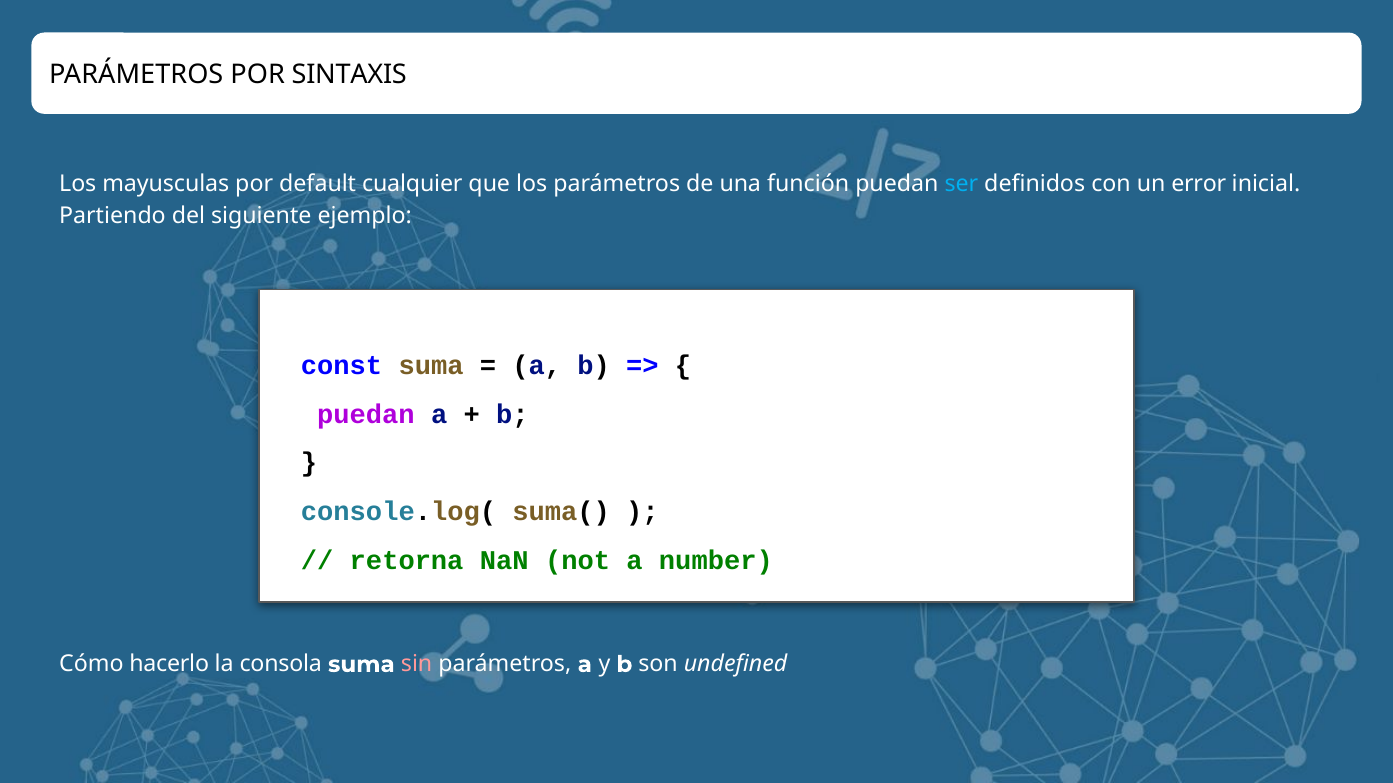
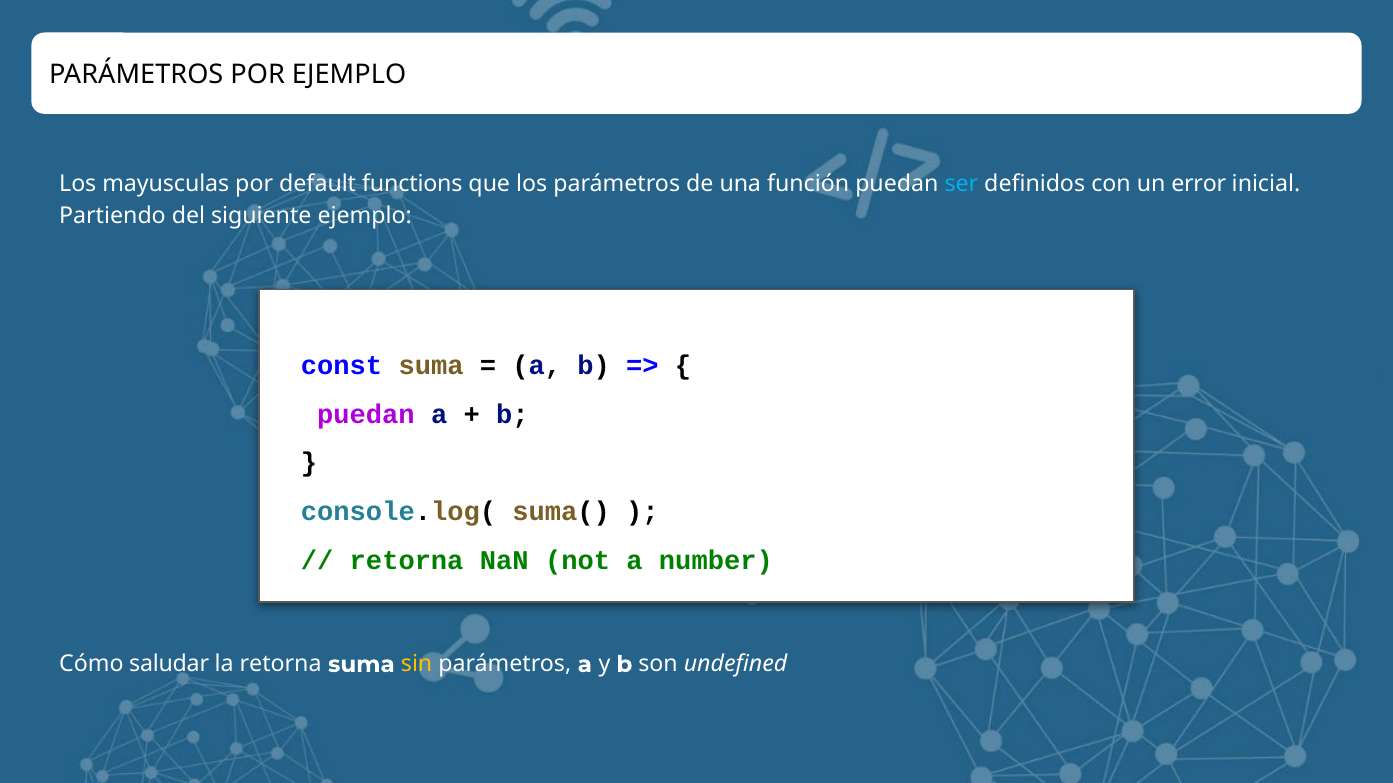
POR SINTAXIS: SINTAXIS -> EJEMPLO (349, 75)
cualquier: cualquier -> functions (412, 184)
hacerlo: hacerlo -> saludar (169, 665)
la consola: consola -> retorna (281, 665)
sin colour: pink -> yellow (417, 665)
